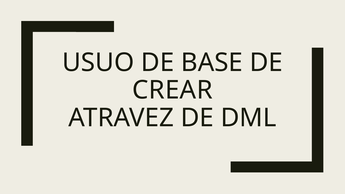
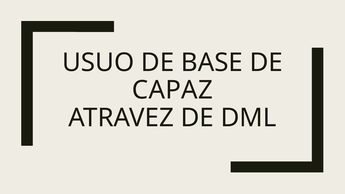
CREAR: CREAR -> CAPAZ (172, 90)
